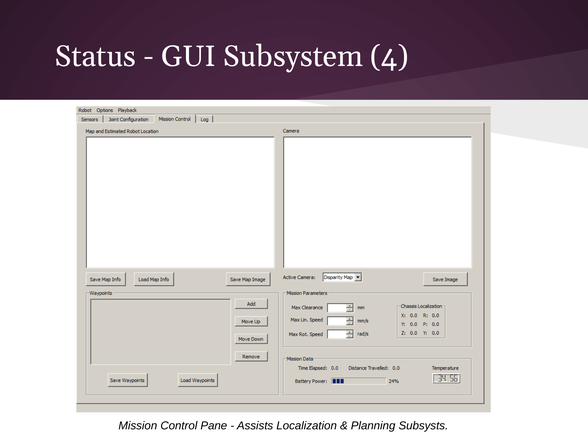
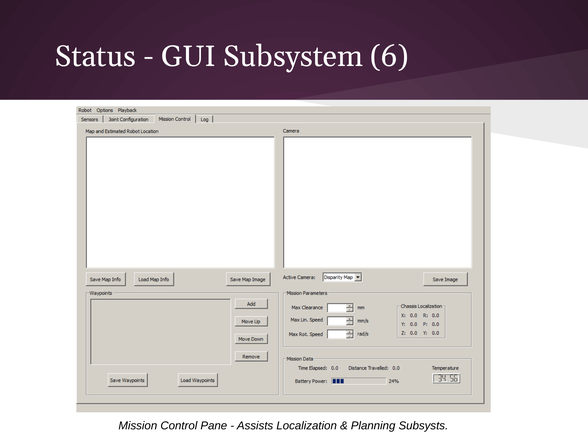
4: 4 -> 6 (389, 56)
